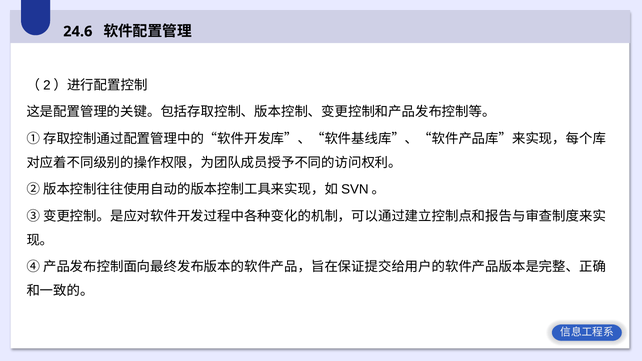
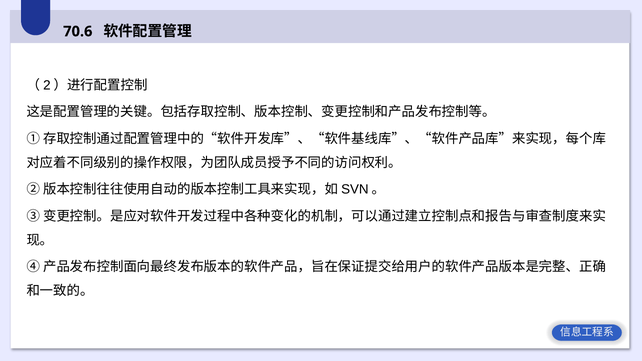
24.6: 24.6 -> 70.6 (78, 31)
